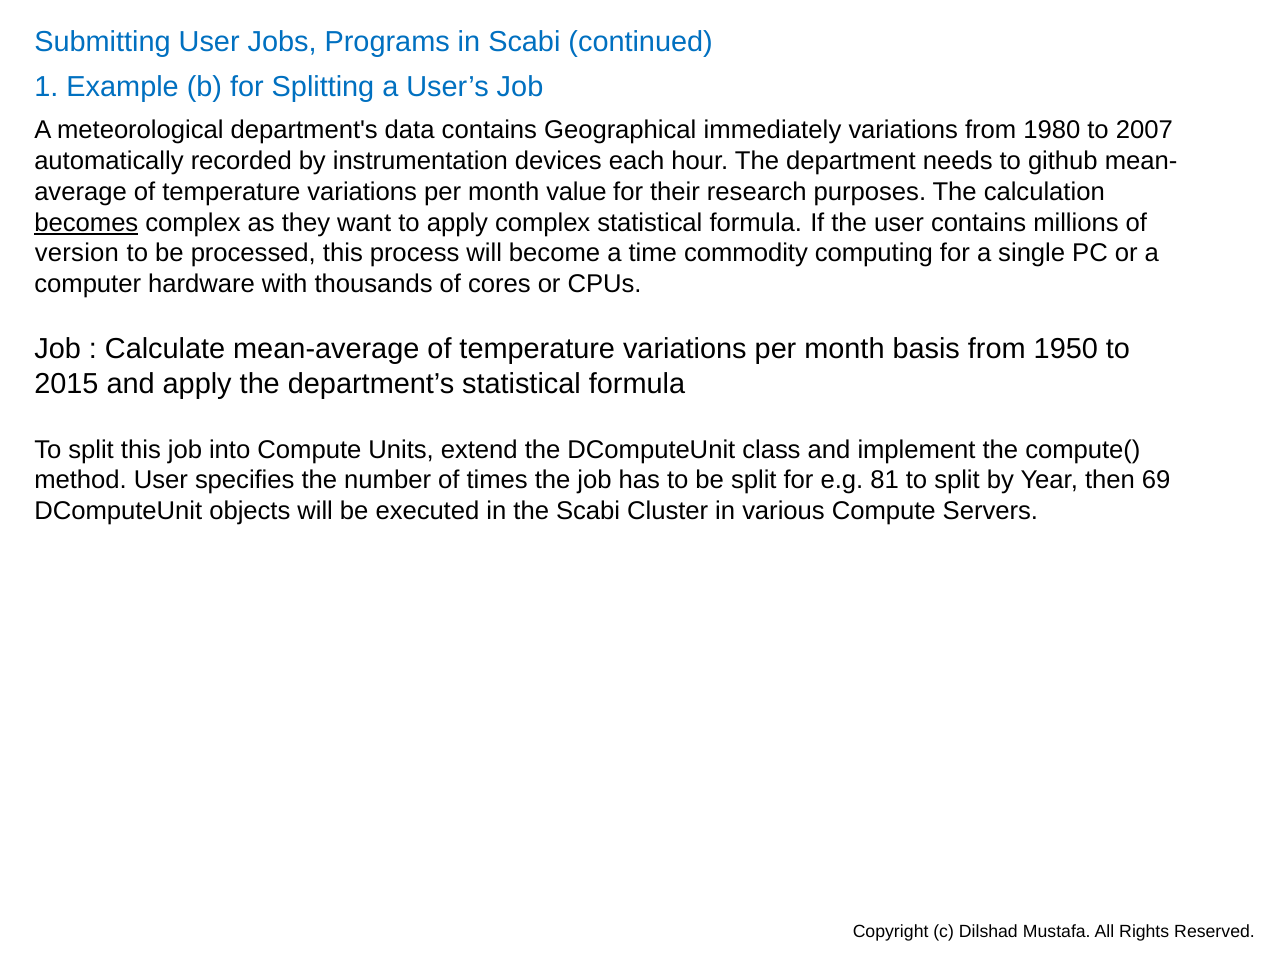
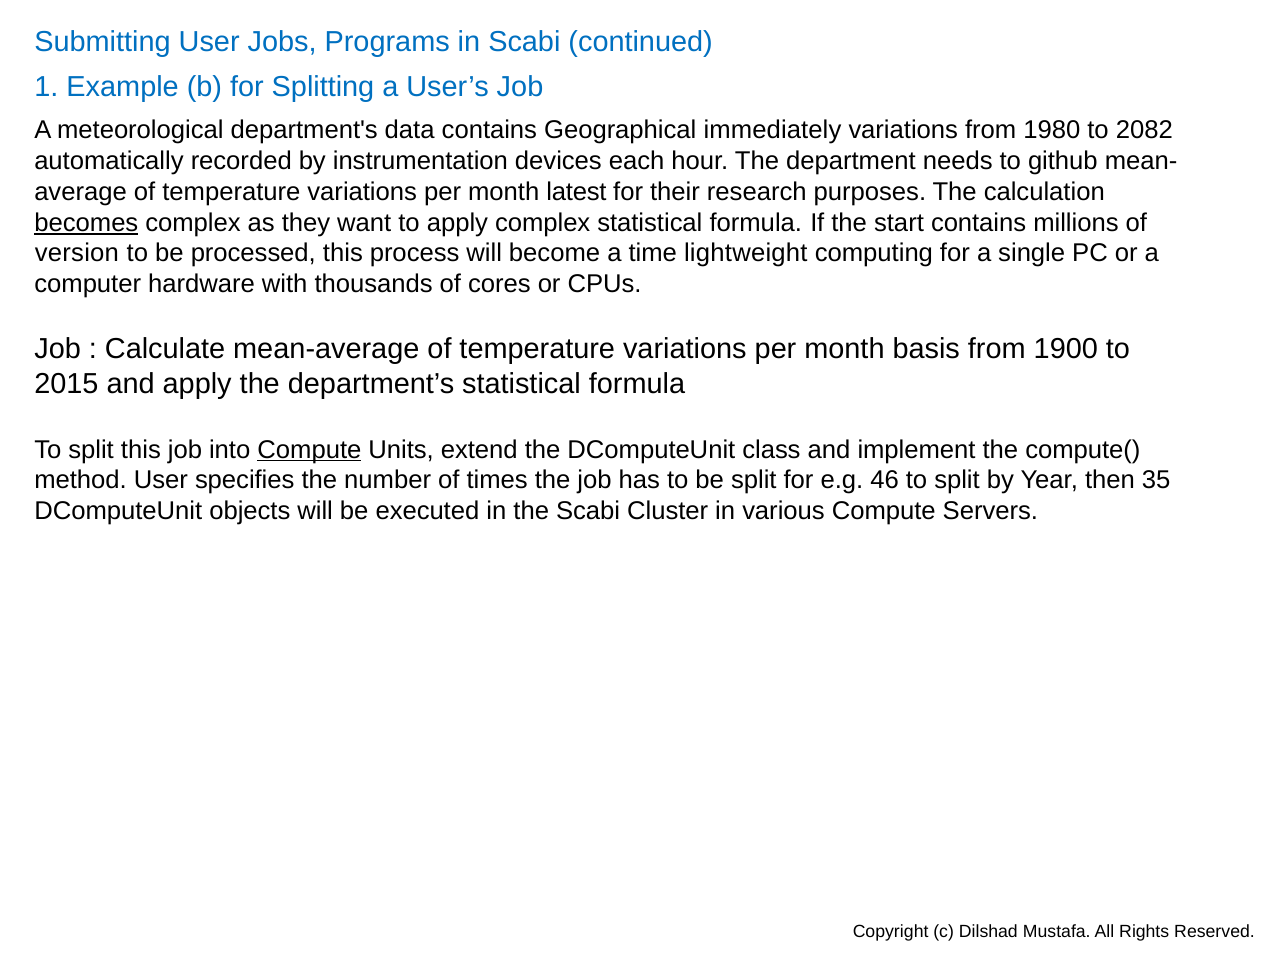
2007: 2007 -> 2082 (1144, 130)
value: value -> latest (576, 192)
the user: user -> start (899, 223)
commodity: commodity -> lightweight (746, 254)
1950: 1950 -> 1900 (1066, 349)
Compute underline: none -> present (309, 450)
81: 81 -> 46 (885, 481)
69: 69 -> 35 (1156, 481)
